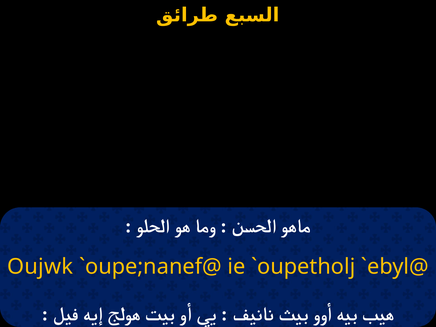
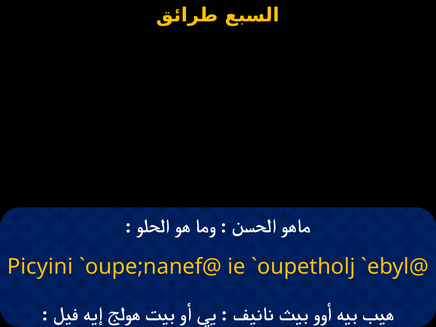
Oujwk: Oujwk -> Picyini (40, 267)
